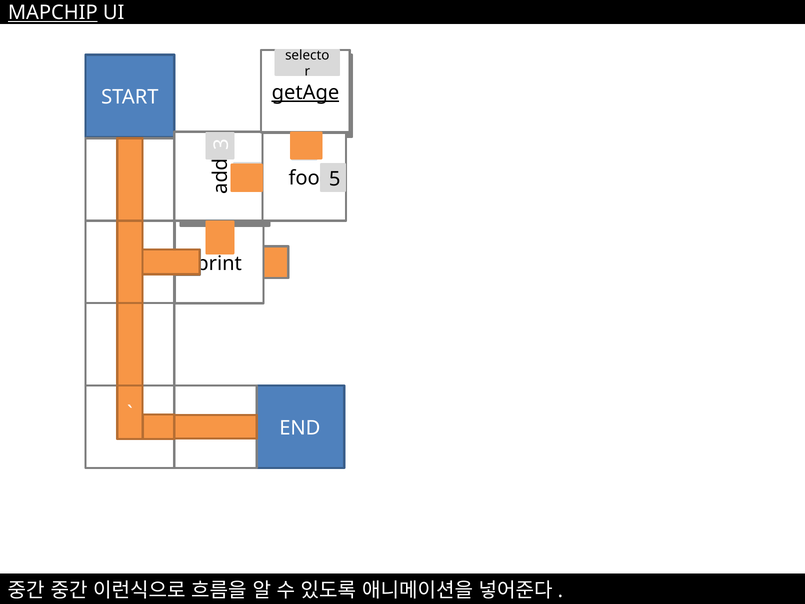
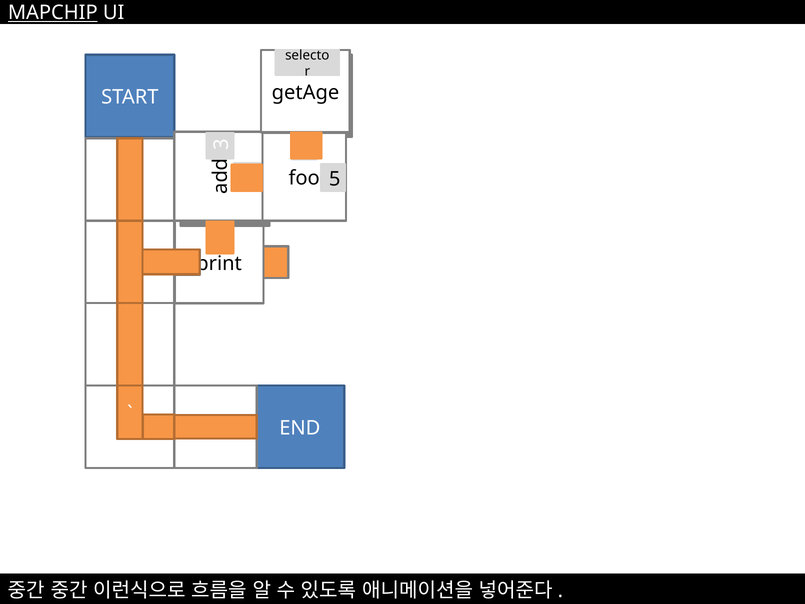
getAge underline: present -> none (305, 93)
